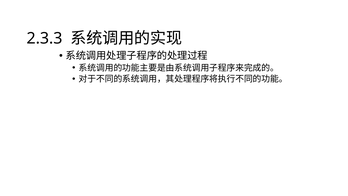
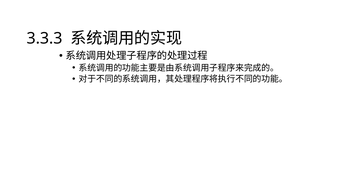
2.3.3: 2.3.3 -> 3.3.3 (44, 38)
